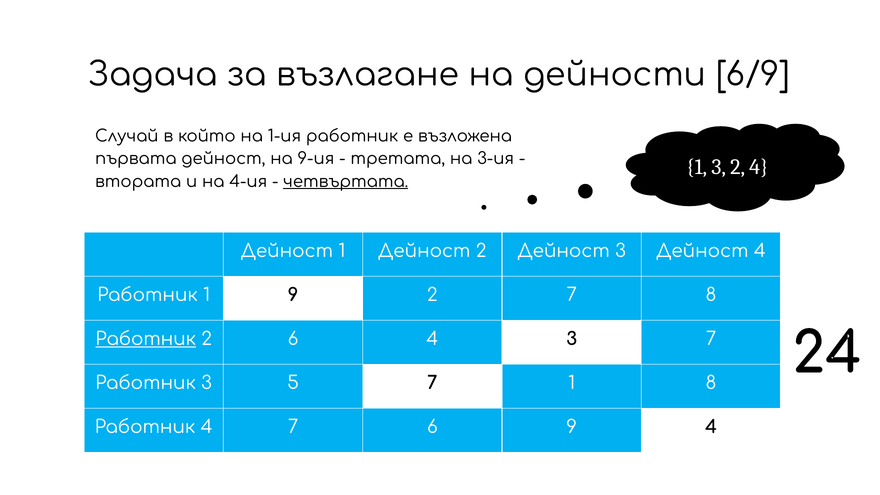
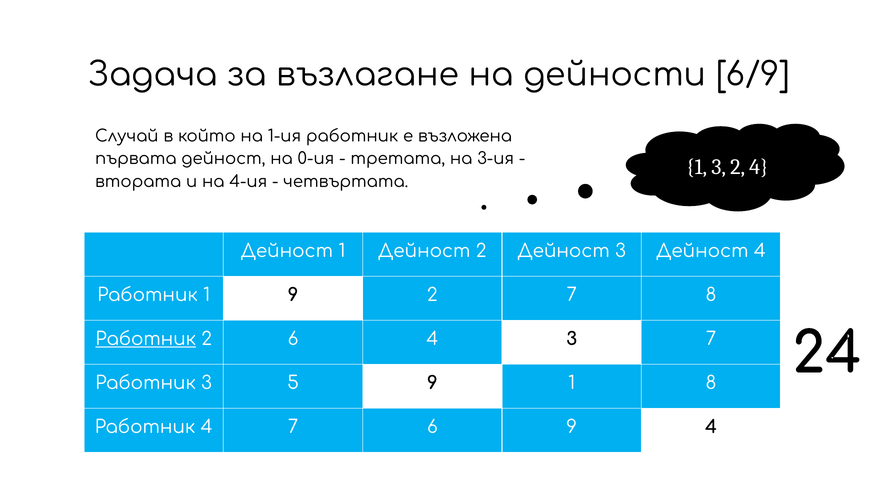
9-ия: 9-ия -> 0-ия (316, 159)
четвъртата underline: present -> none (346, 182)
5 7: 7 -> 9 (432, 383)
